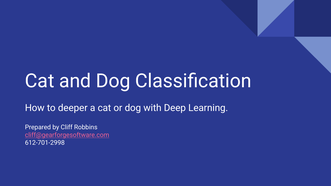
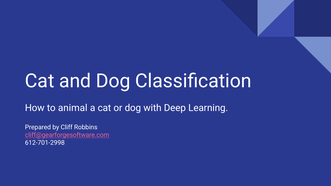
deeper: deeper -> animal (73, 108)
